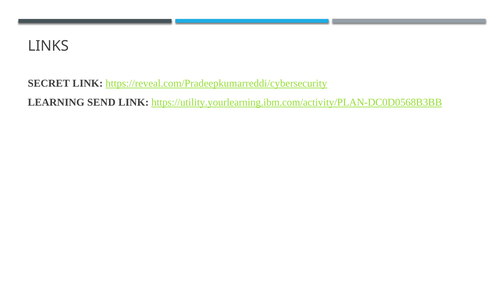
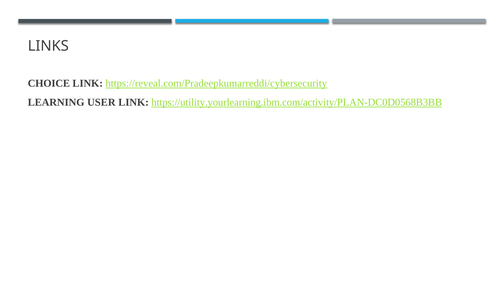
SECRET: SECRET -> CHOICE (49, 83)
SEND: SEND -> USER (101, 102)
